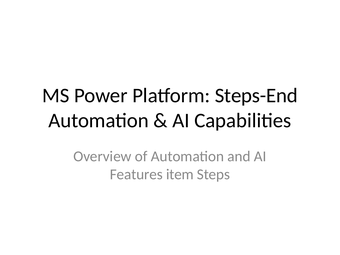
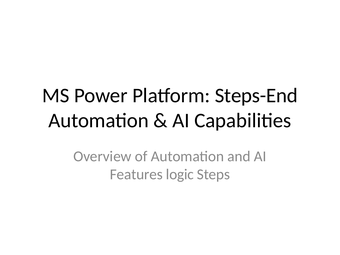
item: item -> logic (180, 174)
